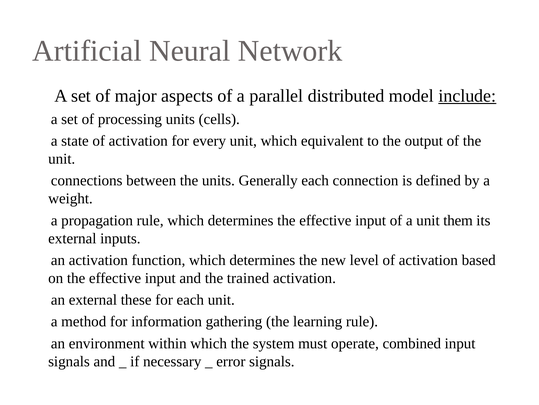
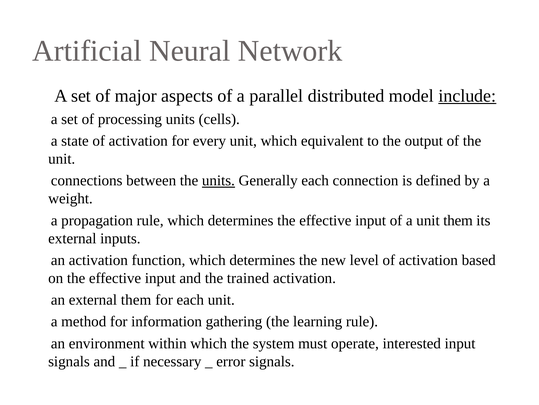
units underline: none -> present (218, 180)
external these: these -> them (136, 299)
combined: combined -> interested (412, 343)
